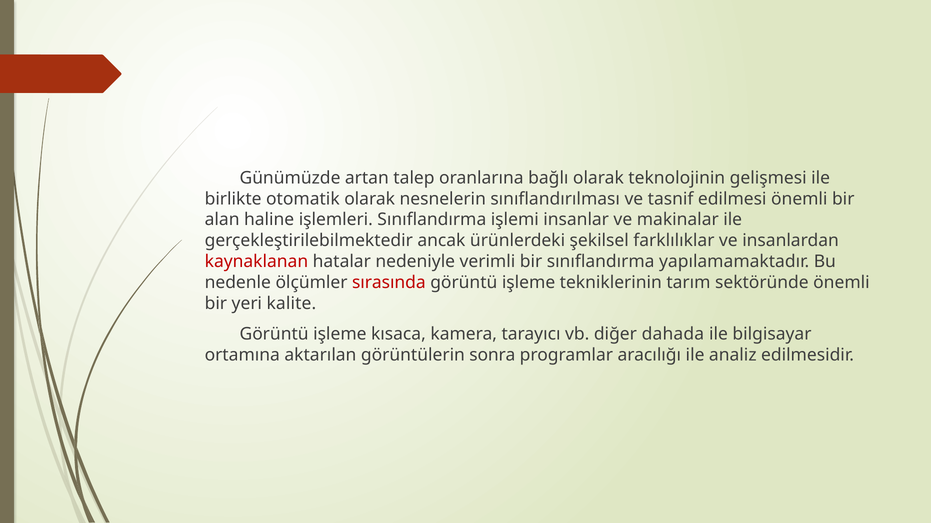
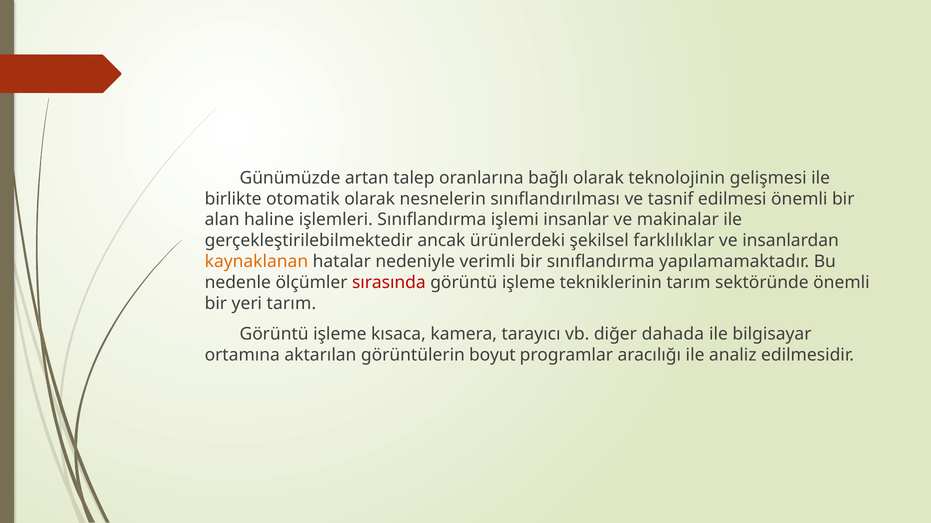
kaynaklanan colour: red -> orange (256, 262)
yeri kalite: kalite -> tarım (291, 304)
sonra: sonra -> boyut (492, 355)
